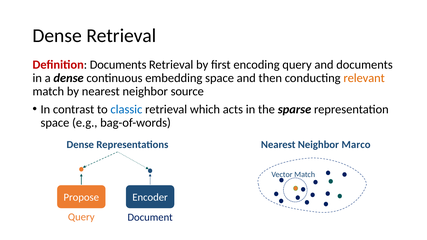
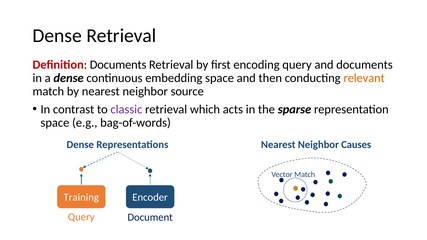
classic colour: blue -> purple (126, 109)
Marco: Marco -> Causes (356, 145)
Propose: Propose -> Training (81, 198)
